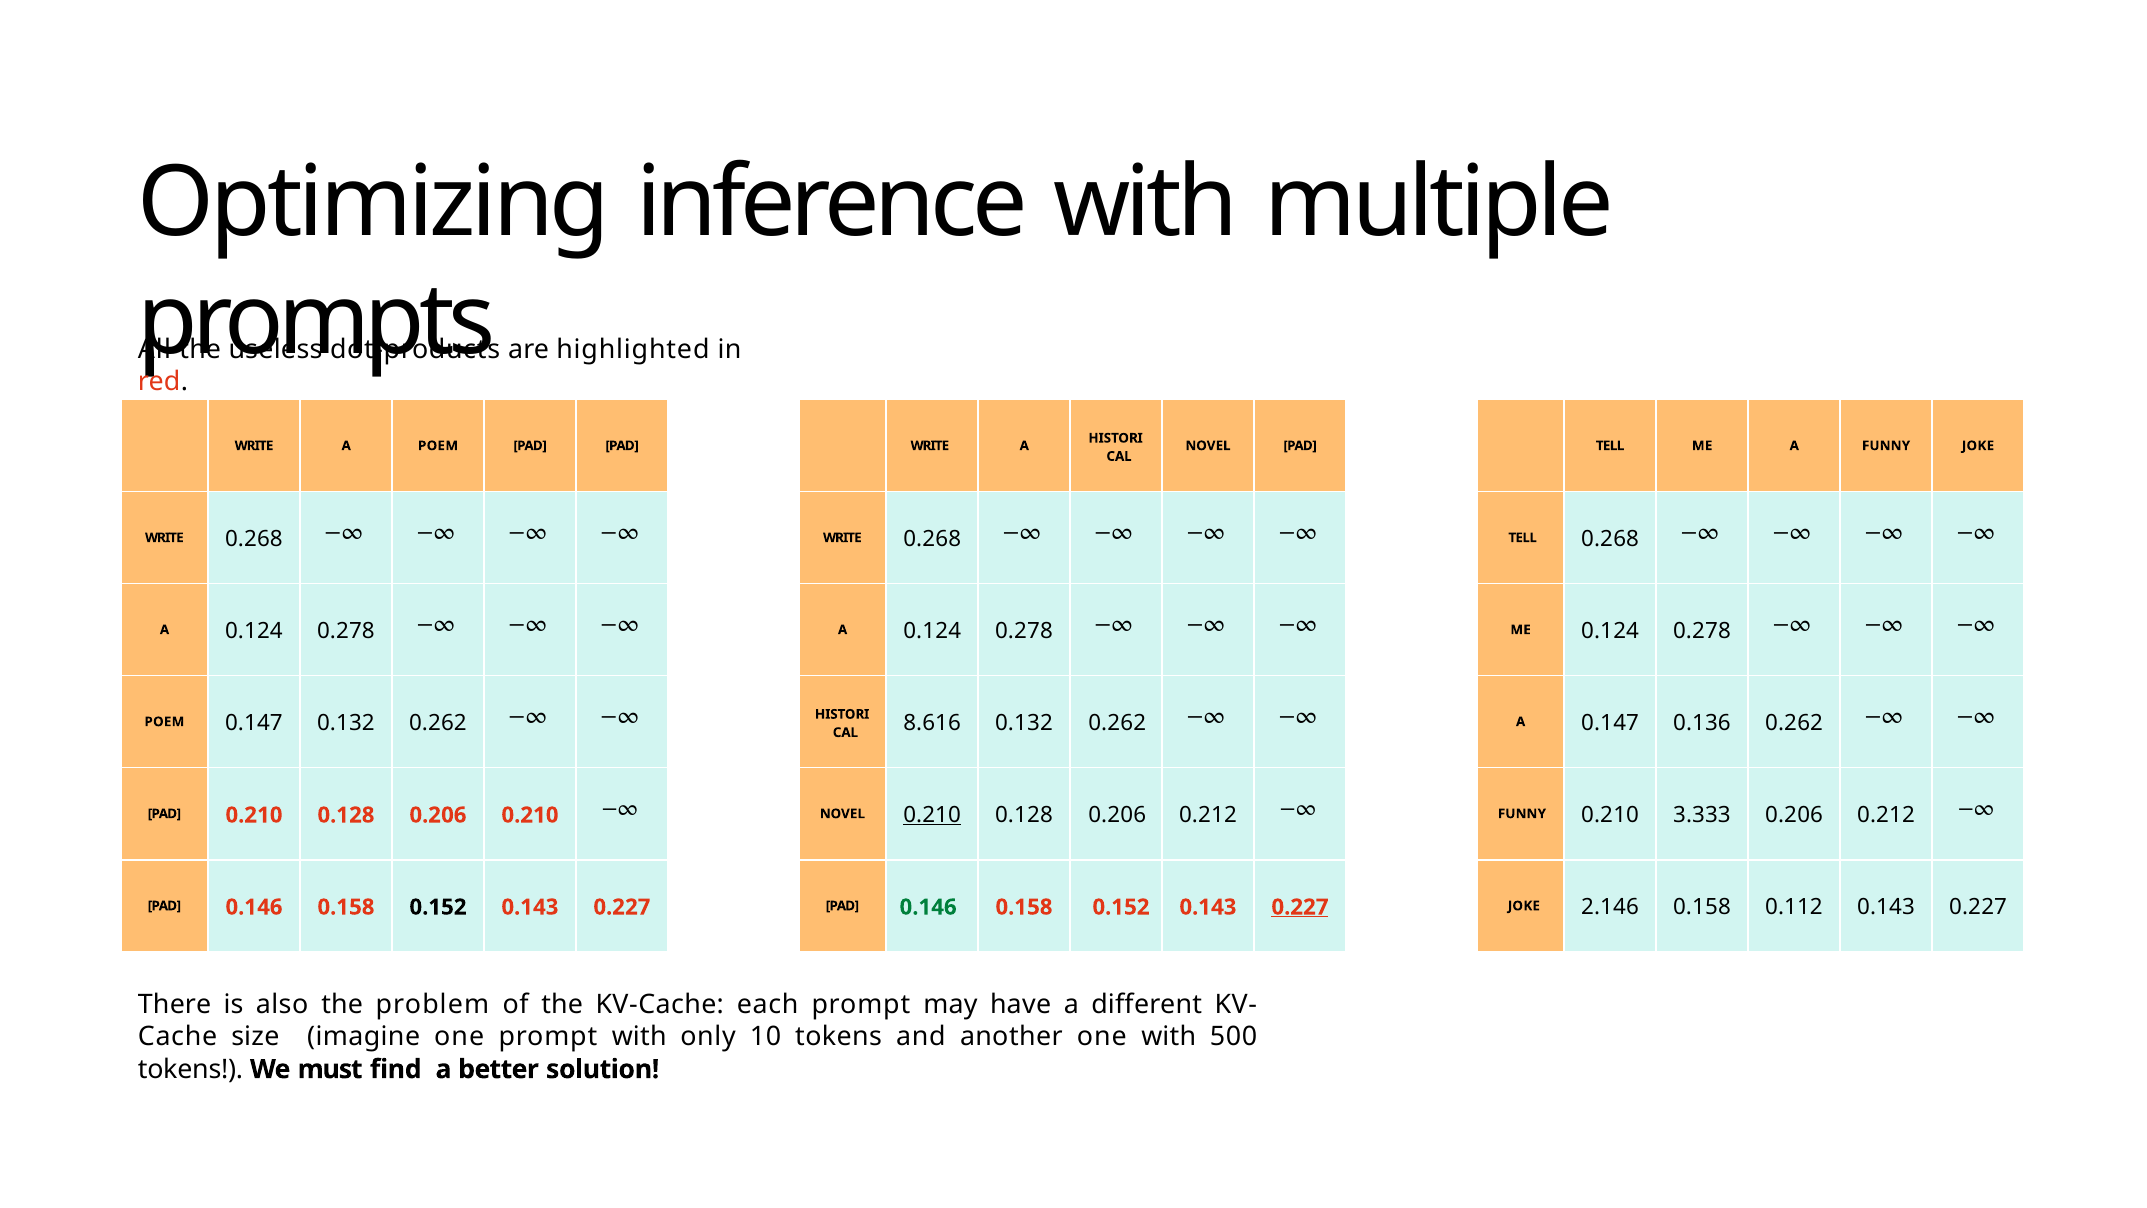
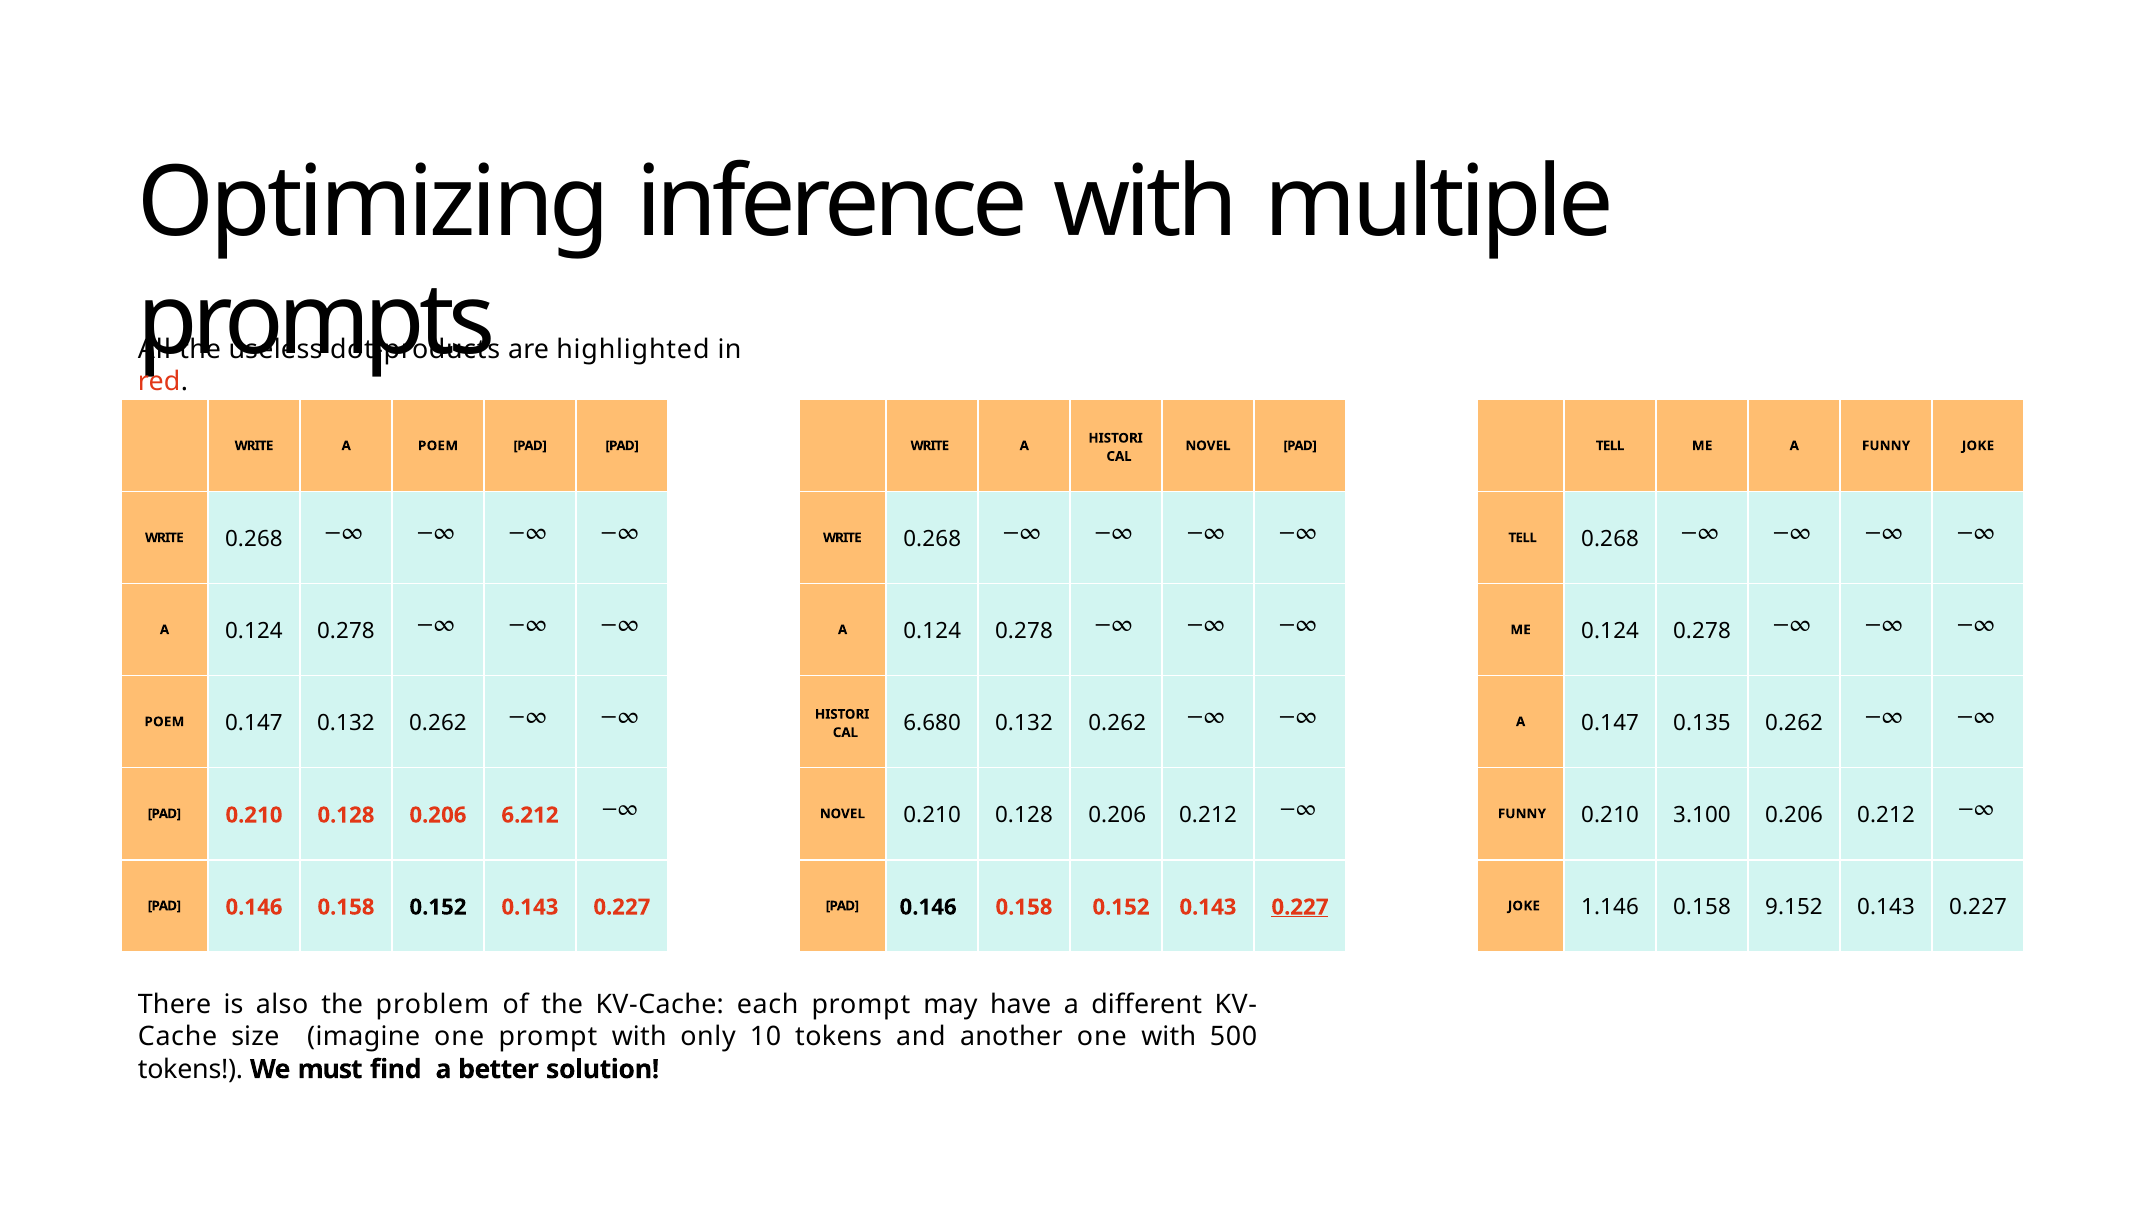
0.136: 0.136 -> 0.135 (1702, 723)
8.616: 8.616 -> 6.680 (932, 723)
0.206 0.210: 0.210 -> 6.212 (530, 815)
0.210 underline: present -> none (932, 815)
3.333: 3.333 -> 3.100 (1702, 815)
0.146 colour: green -> black (928, 907)
2.146: 2.146 -> 1.146 (1610, 907)
0.112: 0.112 -> 9.152 (1794, 907)
